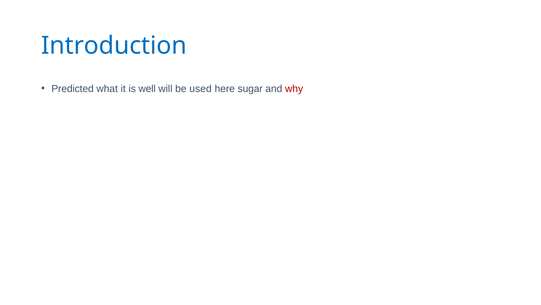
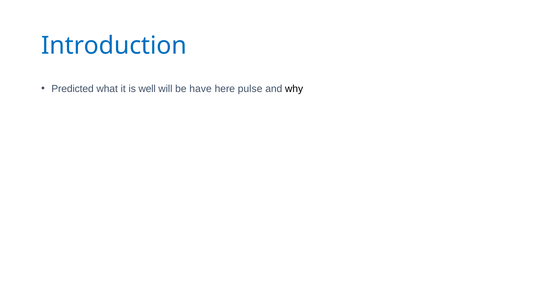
used: used -> have (201, 88)
sugar: sugar -> pulse (250, 88)
why colour: red -> black (294, 88)
